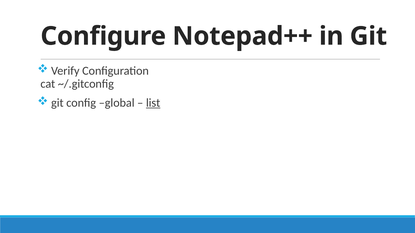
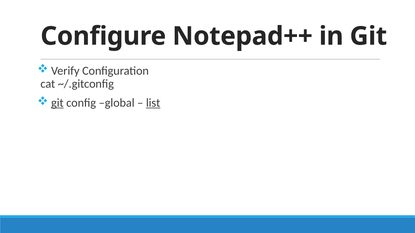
git underline: none -> present (57, 103)
